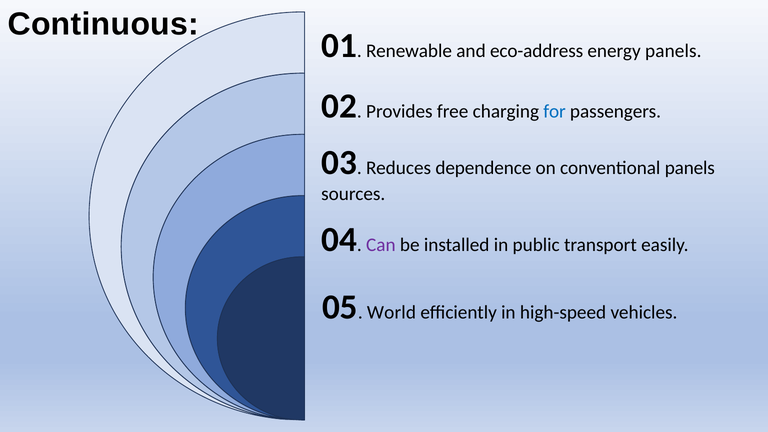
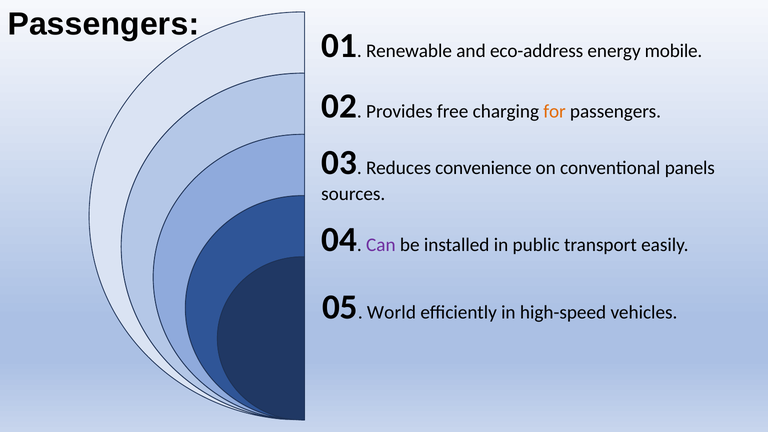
Continuous: Continuous -> Passengers (103, 24)
energy panels: panels -> mobile (673, 51)
for colour: blue -> orange (555, 112)
dependence: dependence -> convenience (483, 168)
